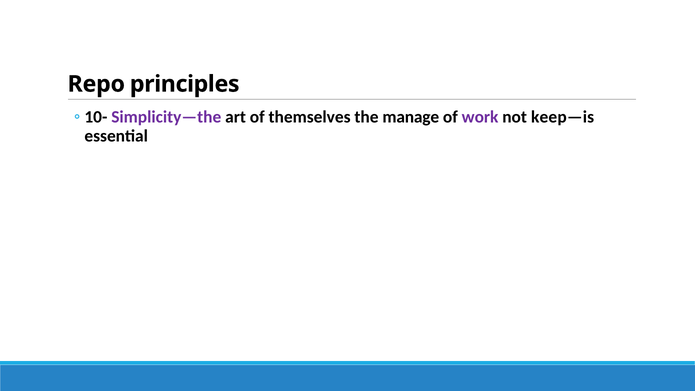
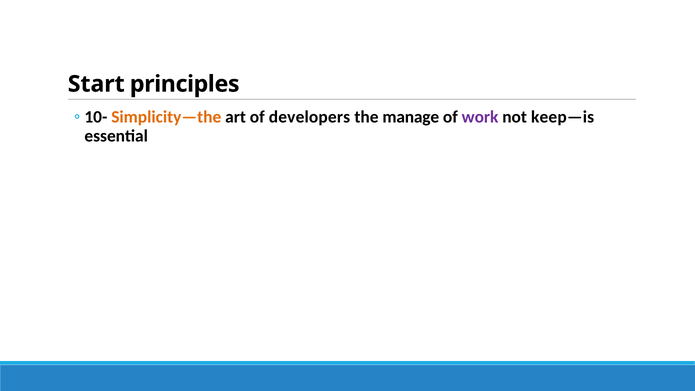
Repo: Repo -> Start (96, 84)
Simplicity—the colour: purple -> orange (166, 117)
themselves: themselves -> developers (309, 117)
